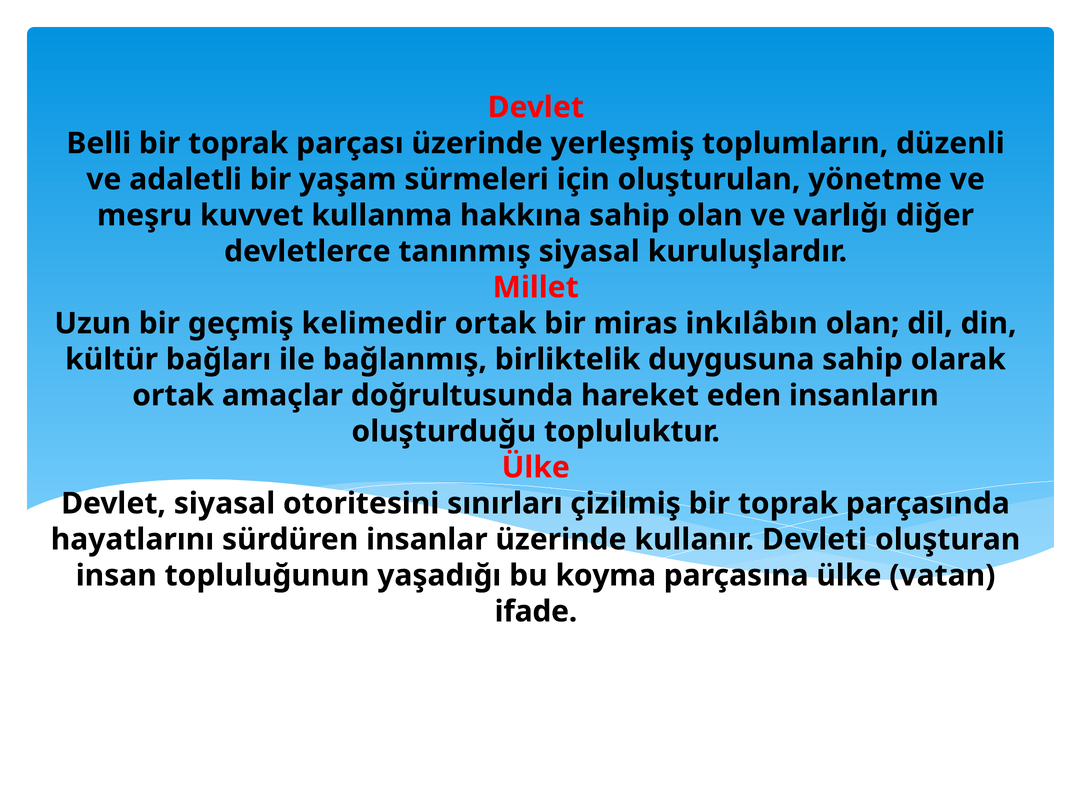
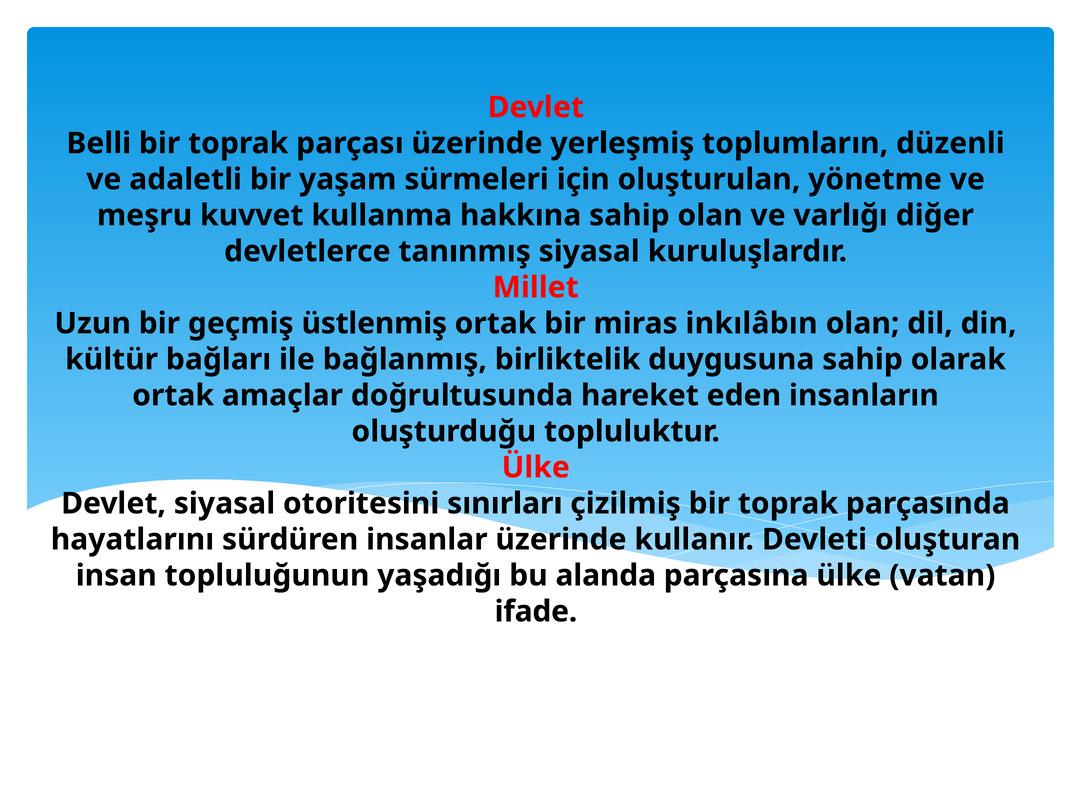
kelimedir: kelimedir -> üstlenmiş (374, 323)
koyma: koyma -> alanda (606, 576)
